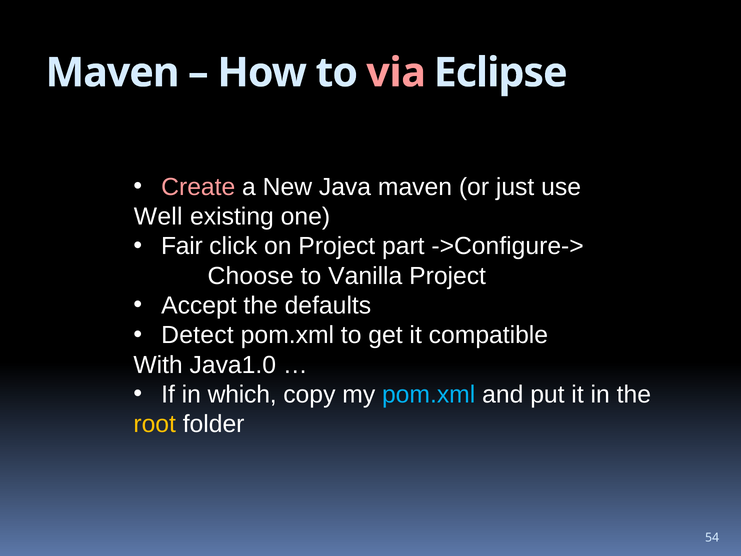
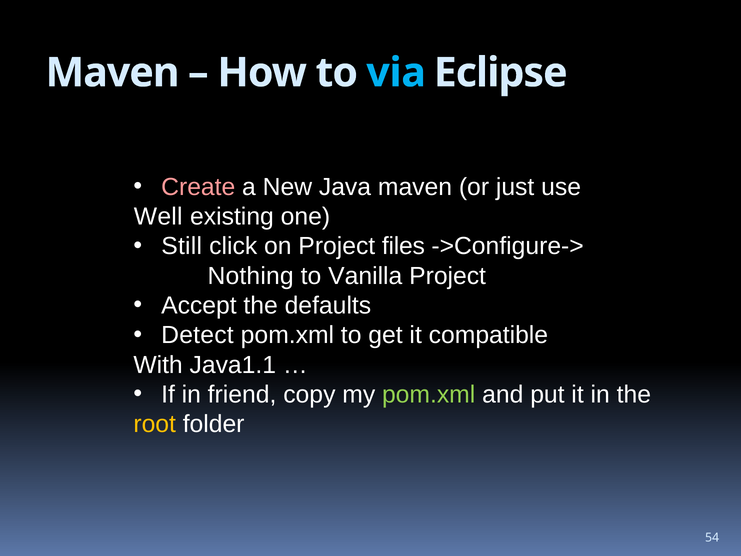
via colour: pink -> light blue (396, 73)
Fair: Fair -> Still (182, 246)
part: part -> files (403, 246)
Choose: Choose -> Nothing (251, 276)
Java1.0: Java1.0 -> Java1.1 (233, 365)
which: which -> friend (242, 394)
pom.xml colour: light blue -> light green (429, 394)
